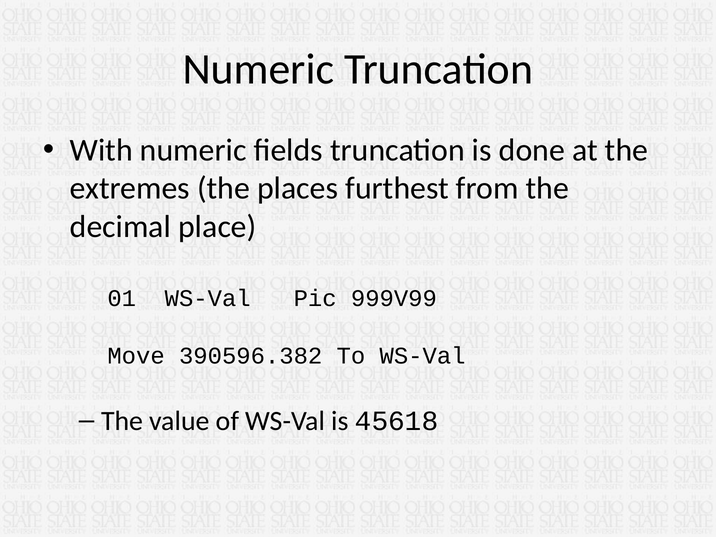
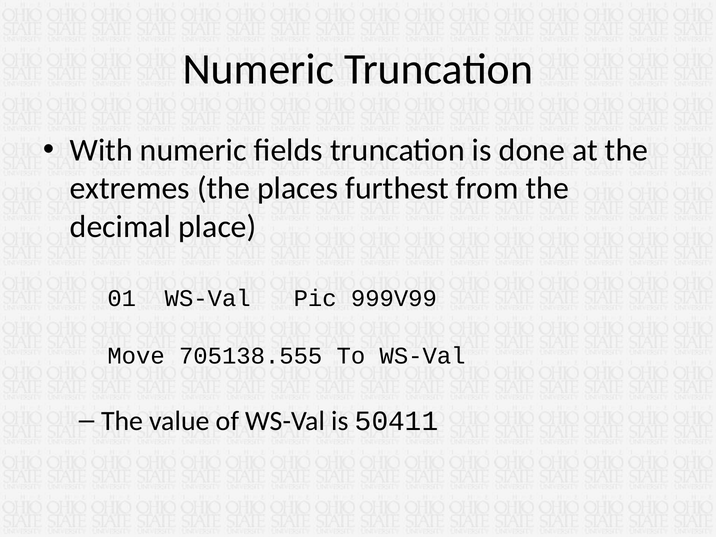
390596.382: 390596.382 -> 705138.555 (251, 356)
45618: 45618 -> 50411 (397, 421)
